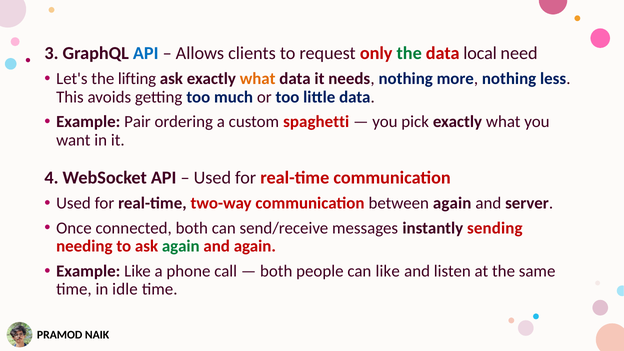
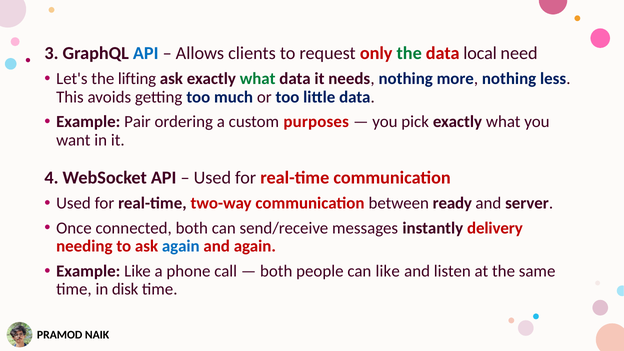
what colour: orange -> green (258, 79)
spaghetti: spaghetti -> purposes (316, 122)
between again: again -> ready (452, 203)
sending: sending -> delivery (495, 228)
again colour: green -> blue (181, 246)
idle: idle -> disk (125, 289)
